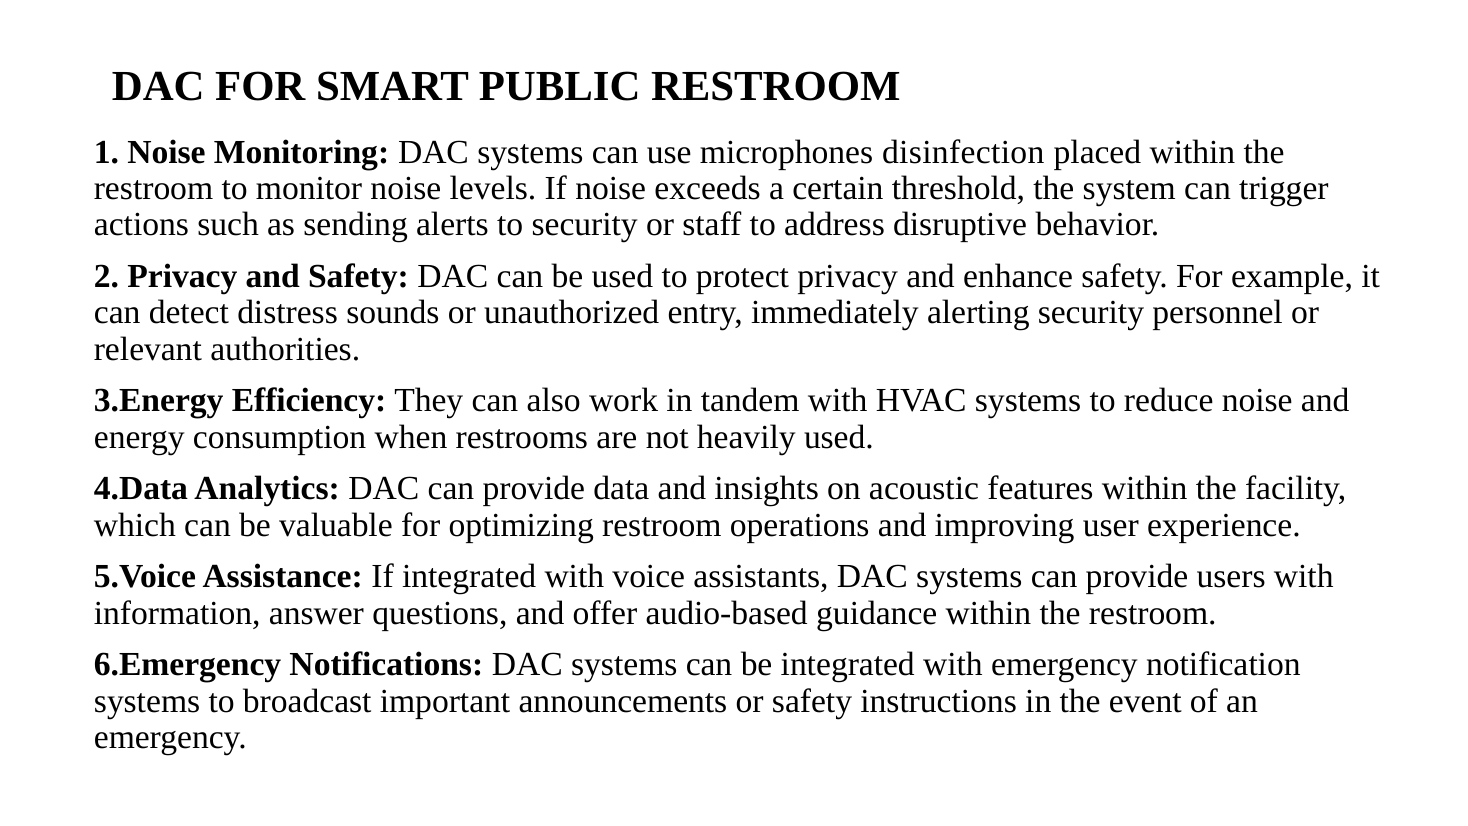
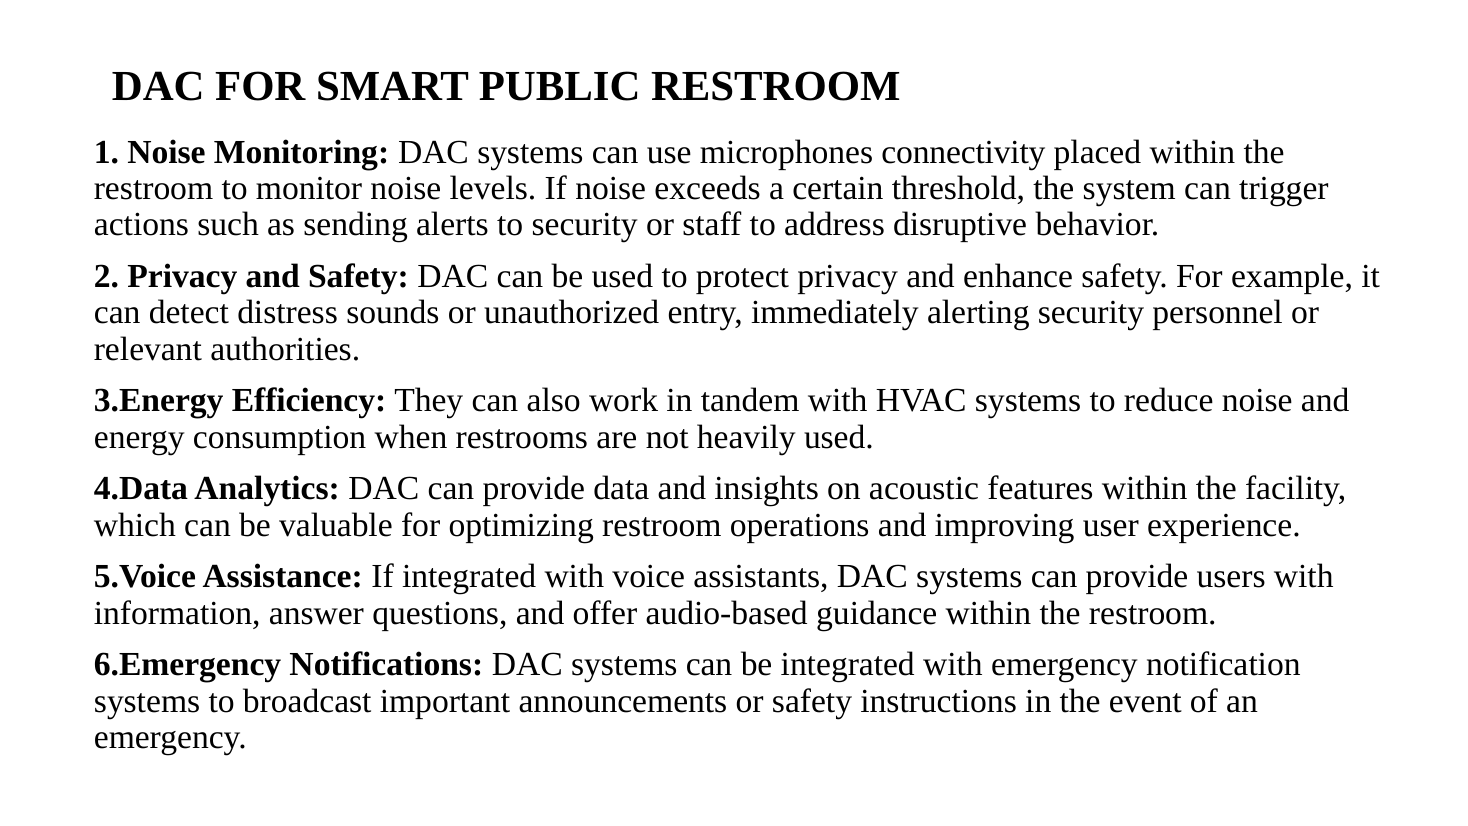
disinfection: disinfection -> connectivity (963, 152)
